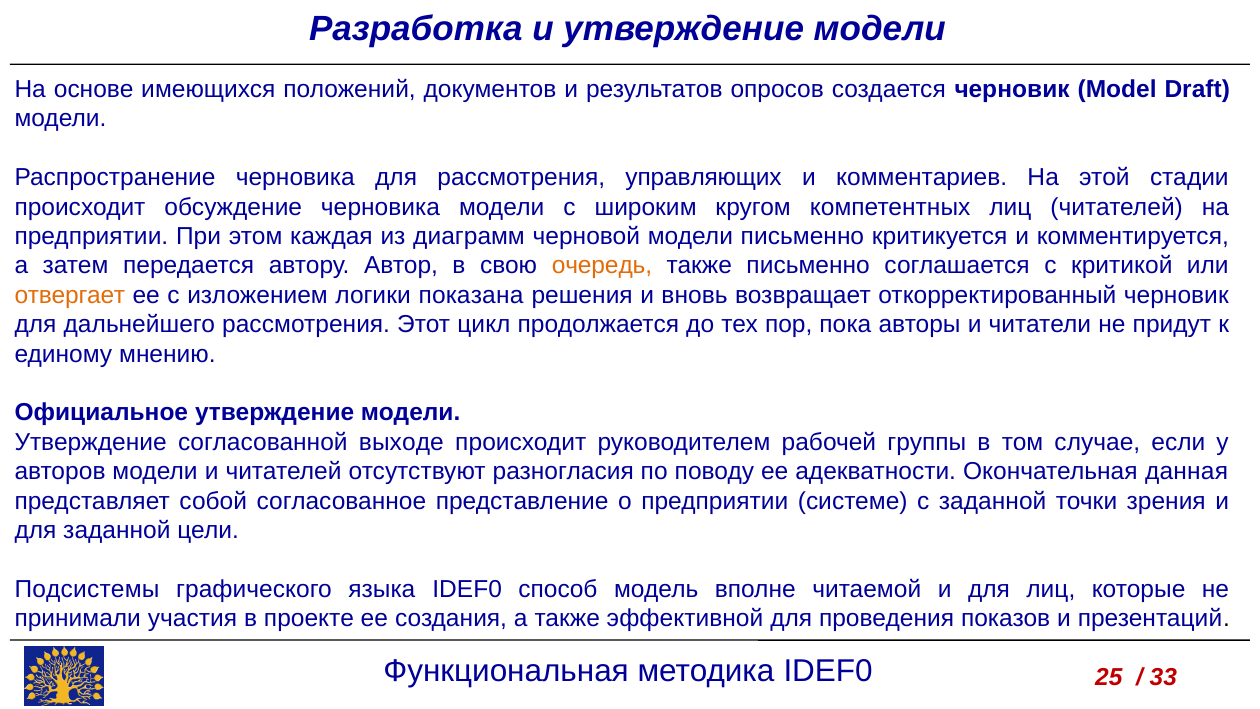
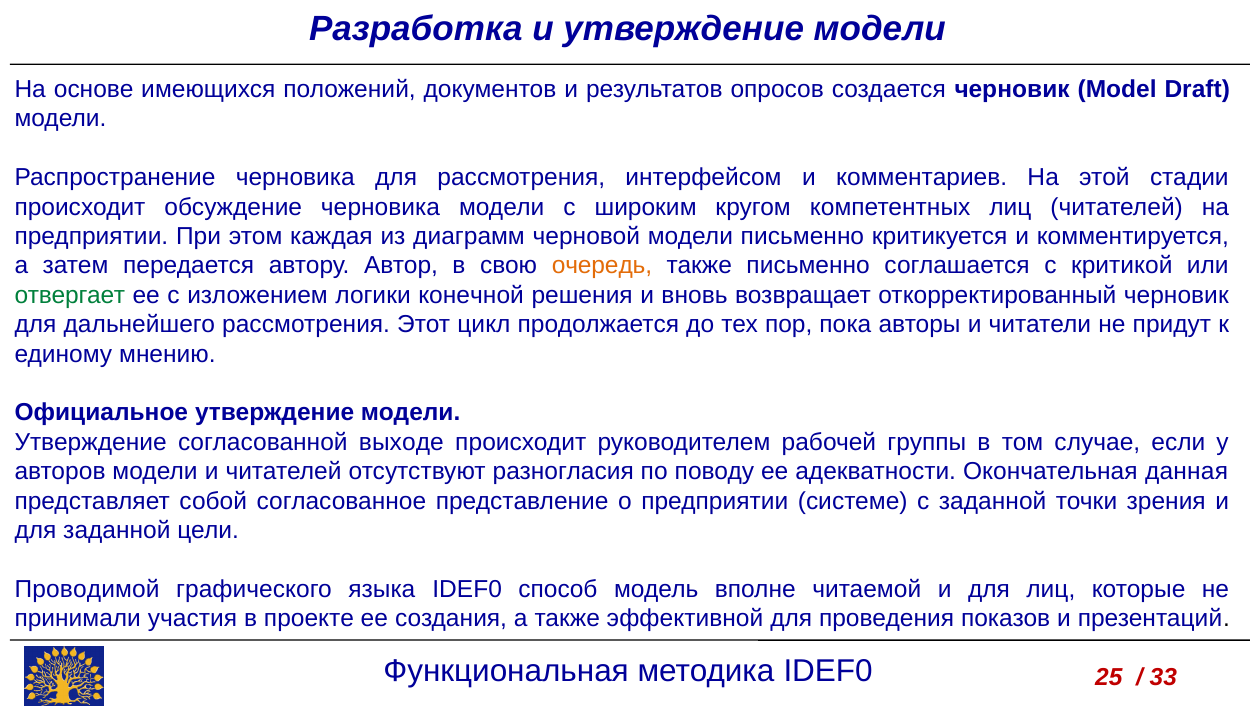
управляющих: управляющих -> интерфейсом (704, 177)
отвергает colour: orange -> green (70, 295)
показана: показана -> конечной (471, 295)
Подсистемы: Подсистемы -> Проводимой (87, 589)
